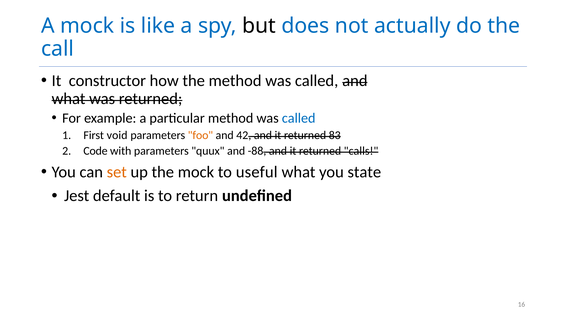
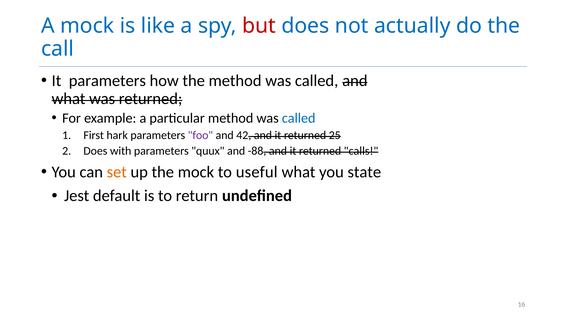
but colour: black -> red (259, 26)
It constructor: constructor -> parameters (107, 81)
void: void -> hark (117, 135)
foo colour: orange -> purple (200, 135)
83: 83 -> 25 (335, 135)
Code: Code -> Does (95, 151)
